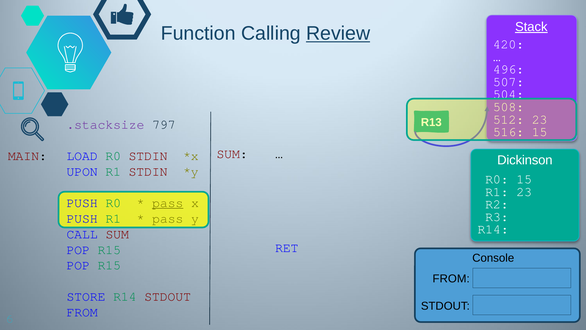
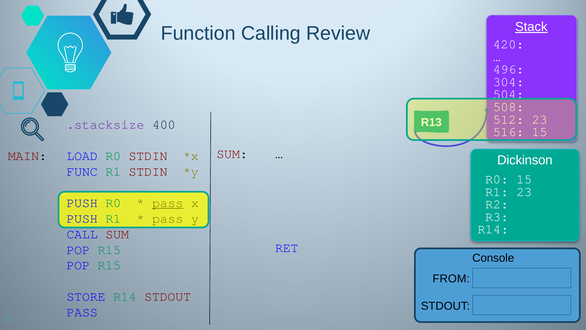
Review underline: present -> none (338, 33)
507: 507 -> 304 (509, 82)
797: 797 -> 400 (164, 124)
UPON: UPON -> FUNC (82, 171)
FROM: FROM -> PASS (82, 312)
